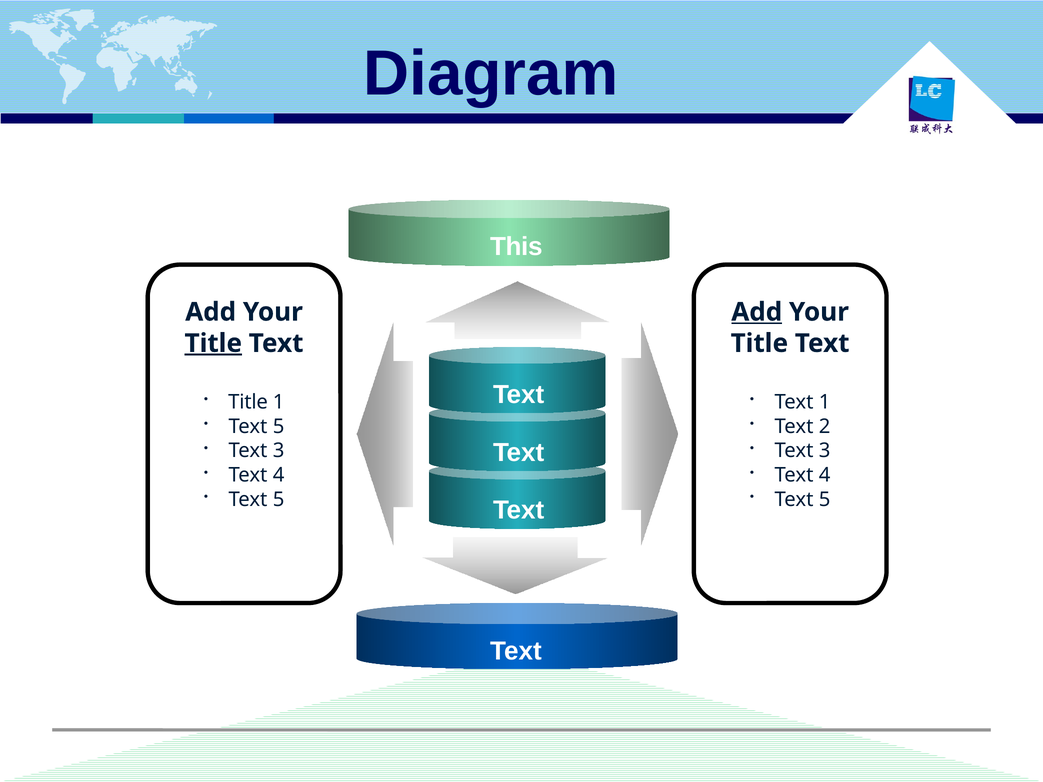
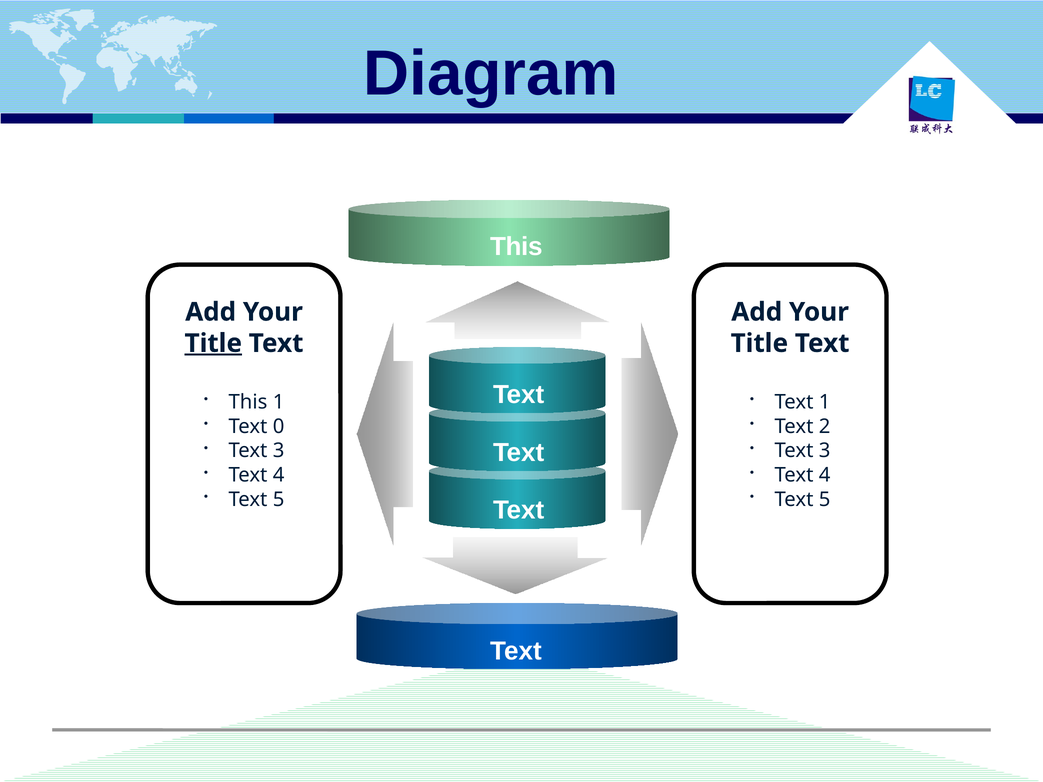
Add underline: present -> none (757, 312)
Title: Title -> This (248, 402)
5: 5 -> 0 (279, 426)
